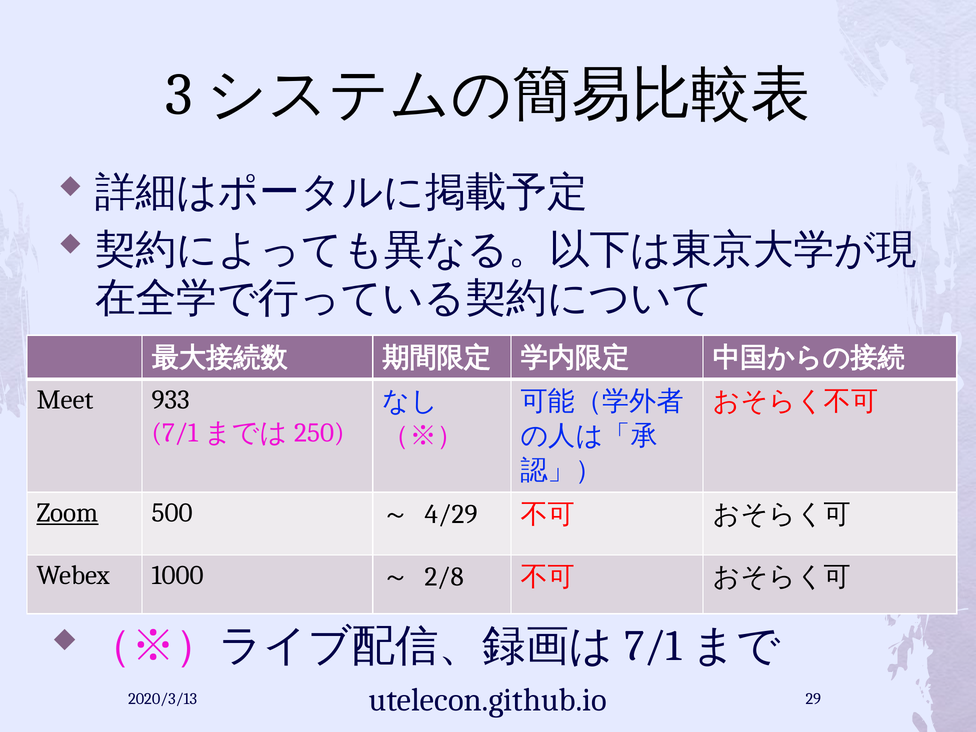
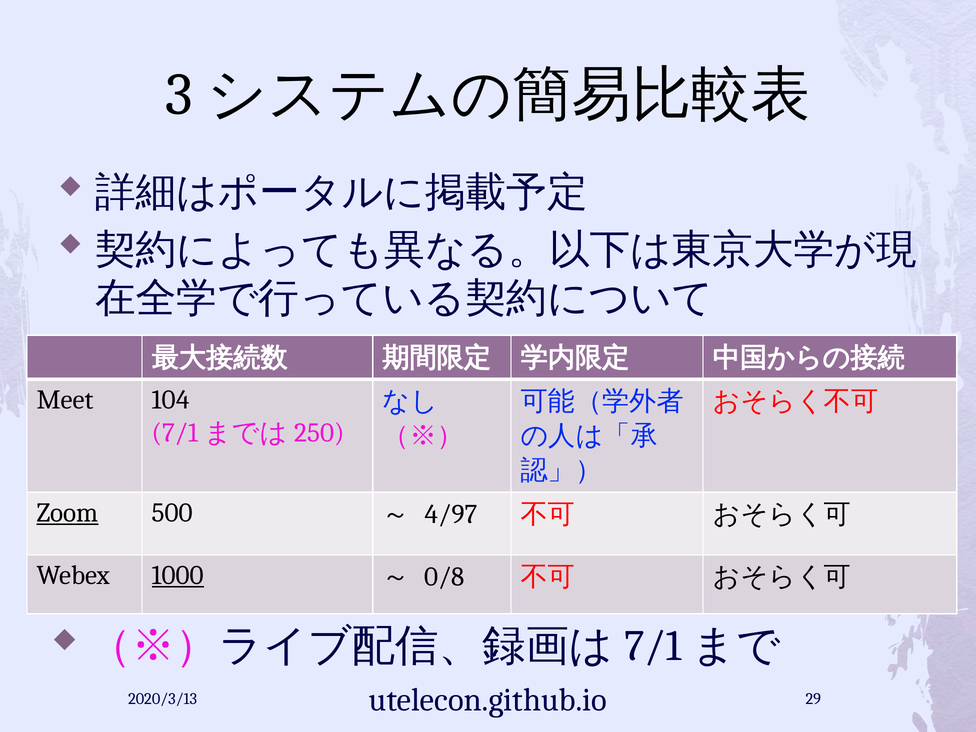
933: 933 -> 104 (171, 400)
4/29: 4/29 -> 4/97 (451, 514)
1000 underline: none -> present (178, 575)
2/8: 2/8 -> 0/8 (444, 577)
